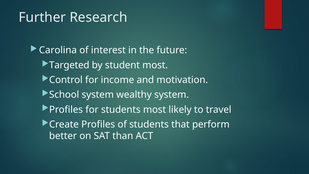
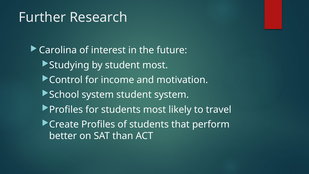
Targeted: Targeted -> Studying (69, 65)
system wealthy: wealthy -> student (134, 95)
